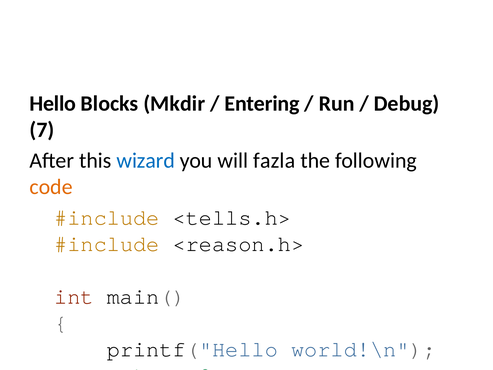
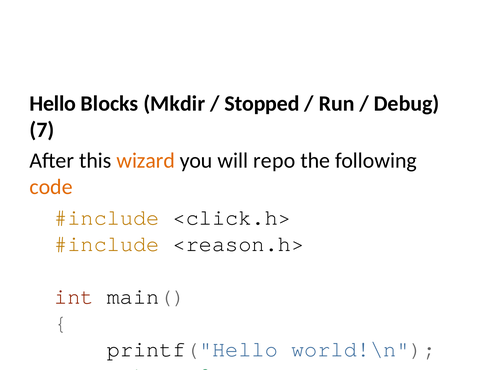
Entering: Entering -> Stopped (262, 103)
wizard colour: blue -> orange (146, 160)
fazla: fazla -> repo (274, 160)
<tells.h>: <tells.h> -> <click.h> (232, 217)
